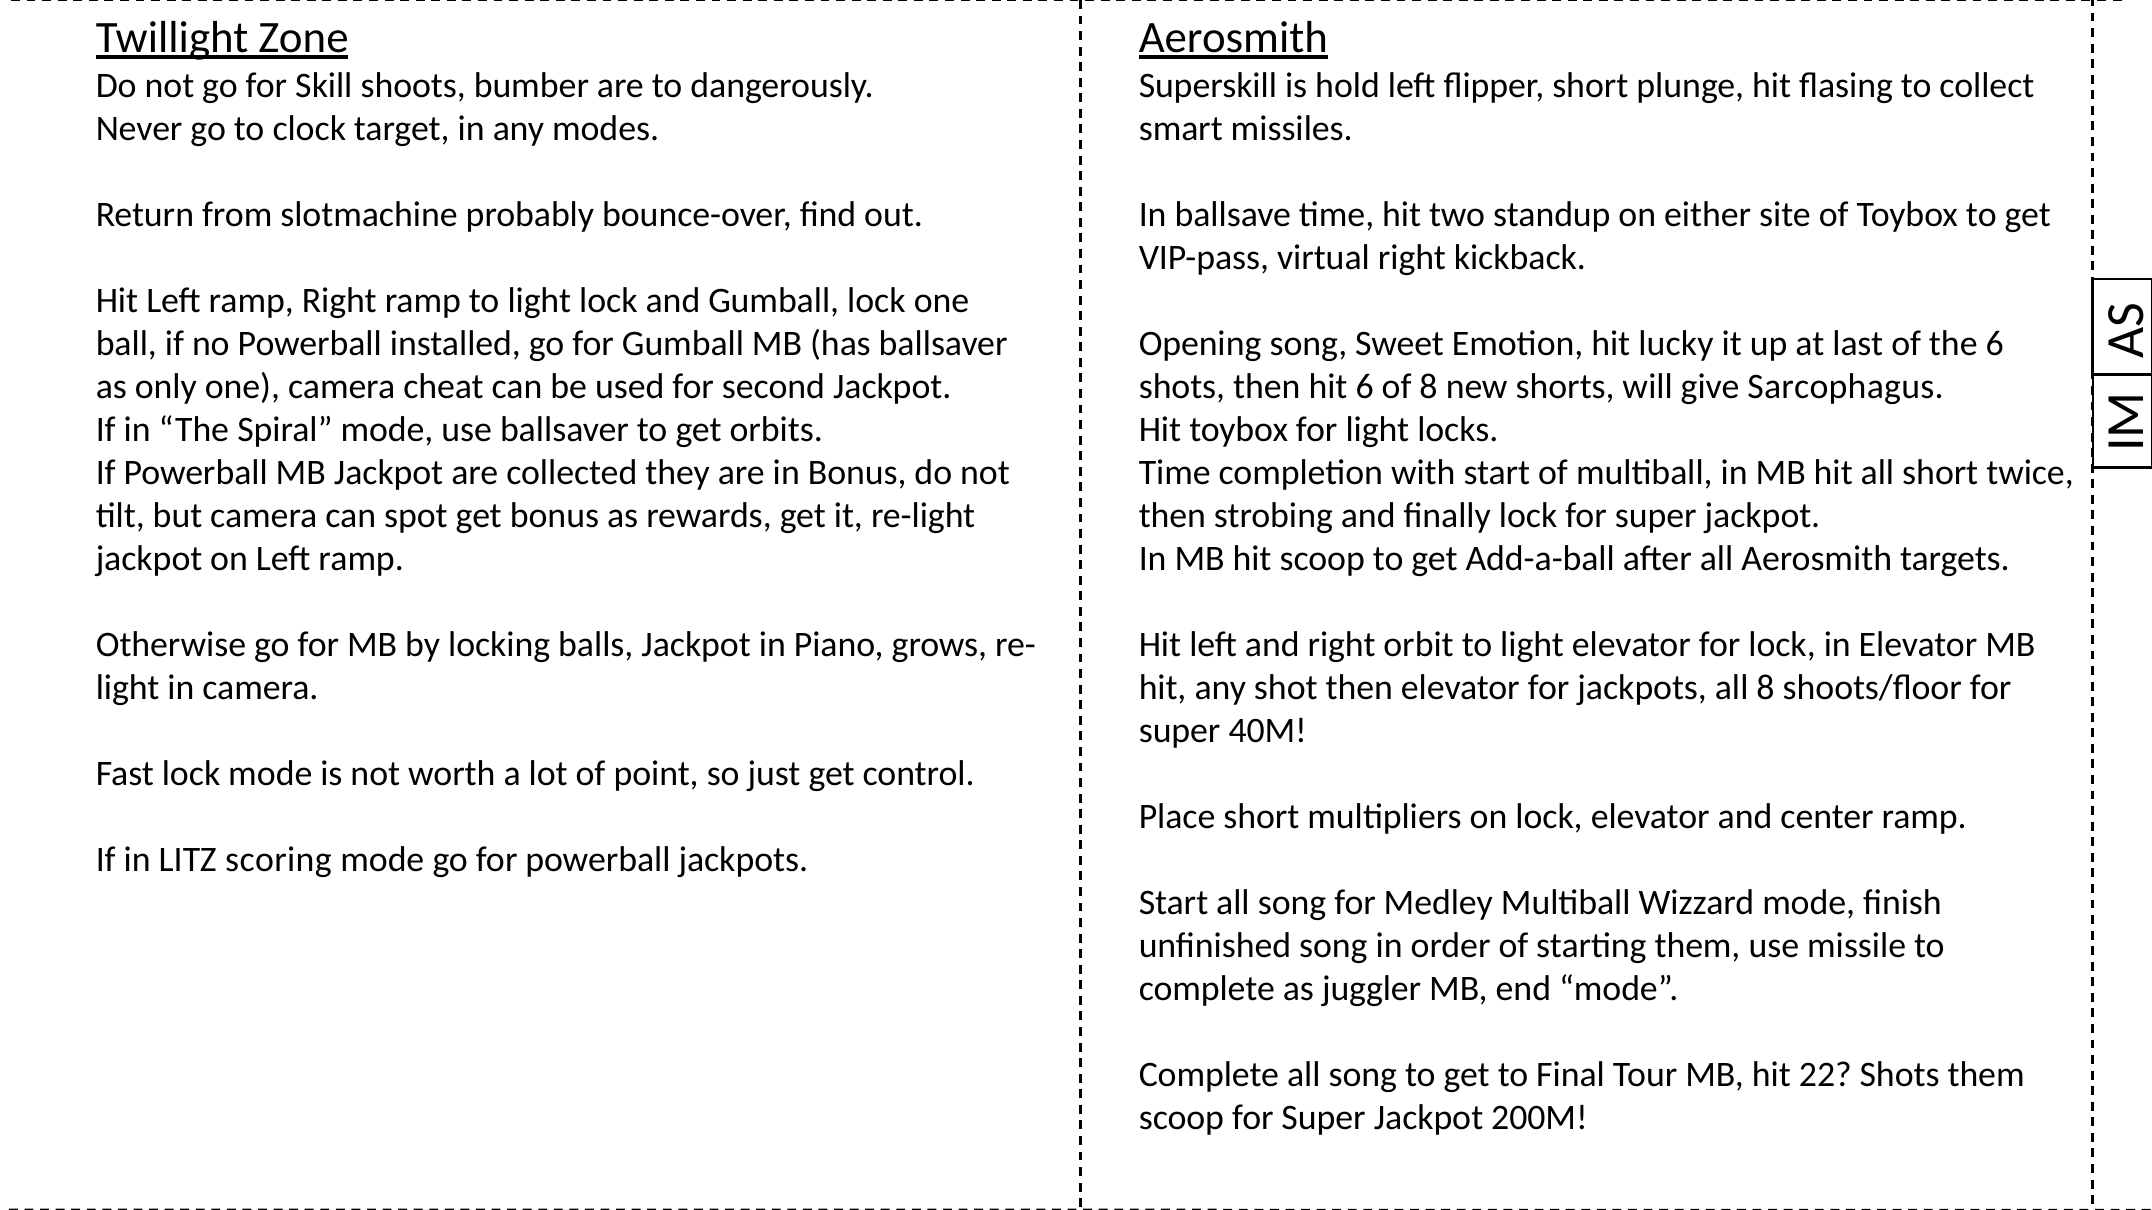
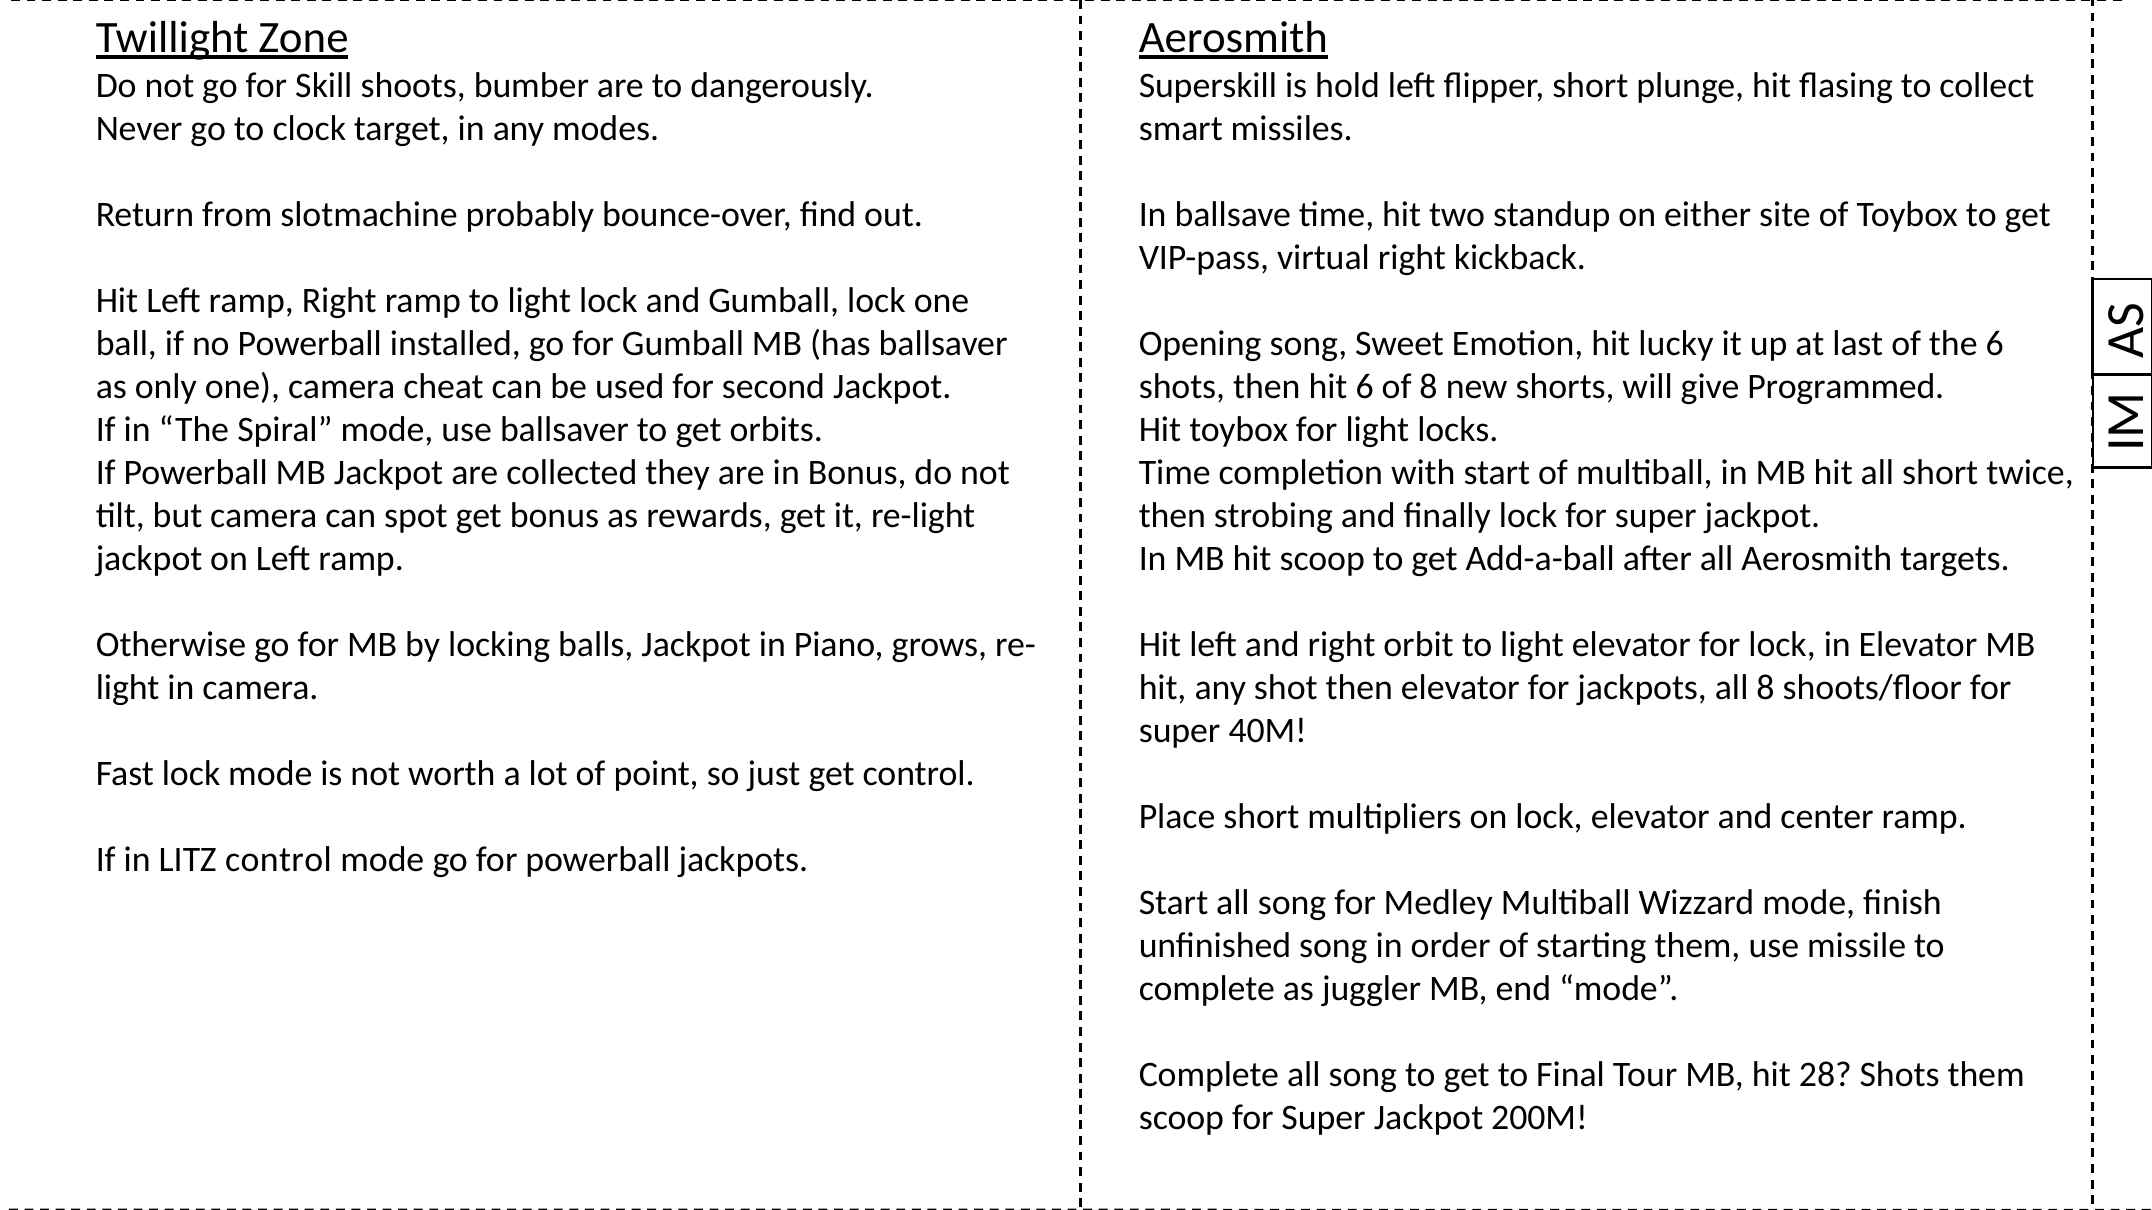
Sarcophagus: Sarcophagus -> Programmed (1846, 387)
LITZ scoring: scoring -> control (278, 860)
22: 22 -> 28 (1825, 1075)
